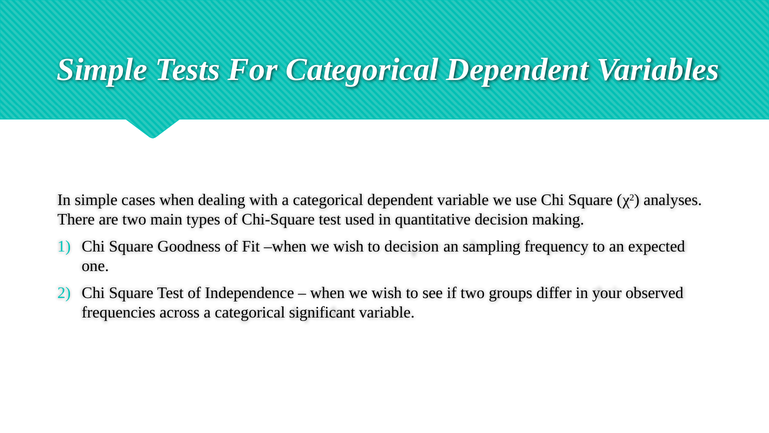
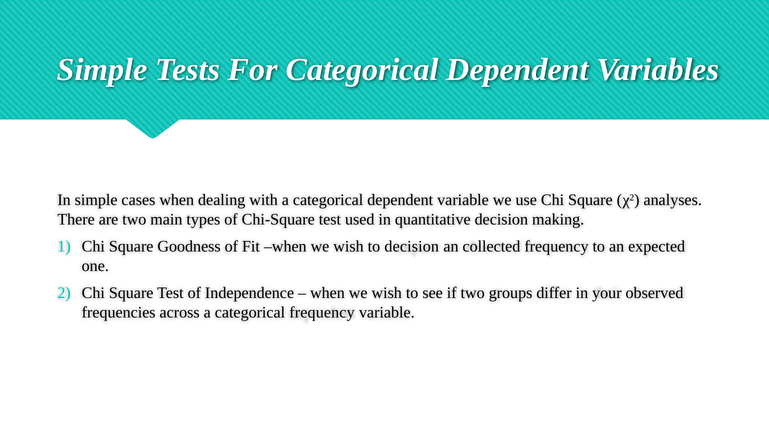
sampling: sampling -> collected (491, 246)
categorical significant: significant -> frequency (322, 312)
